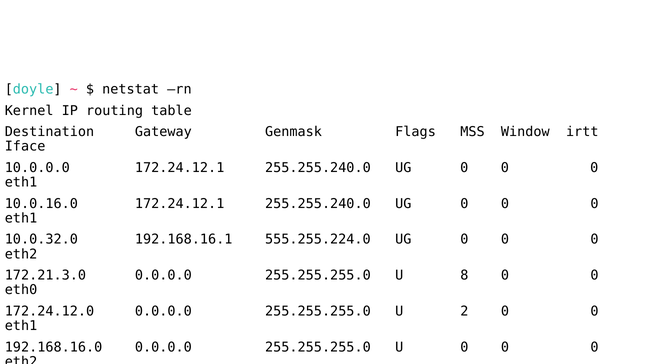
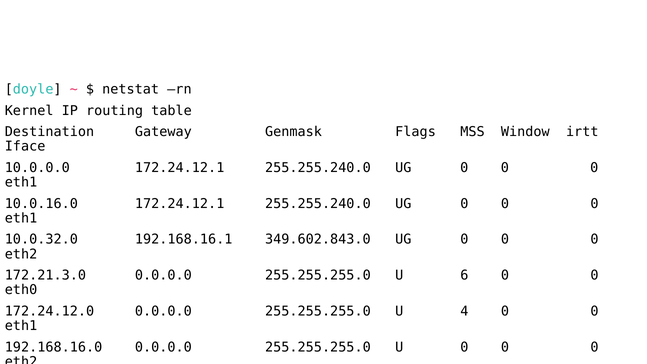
555.255.224.0: 555.255.224.0 -> 349.602.843.0 (318, 239)
8: 8 -> 6 (464, 275)
2: 2 -> 4 (464, 311)
